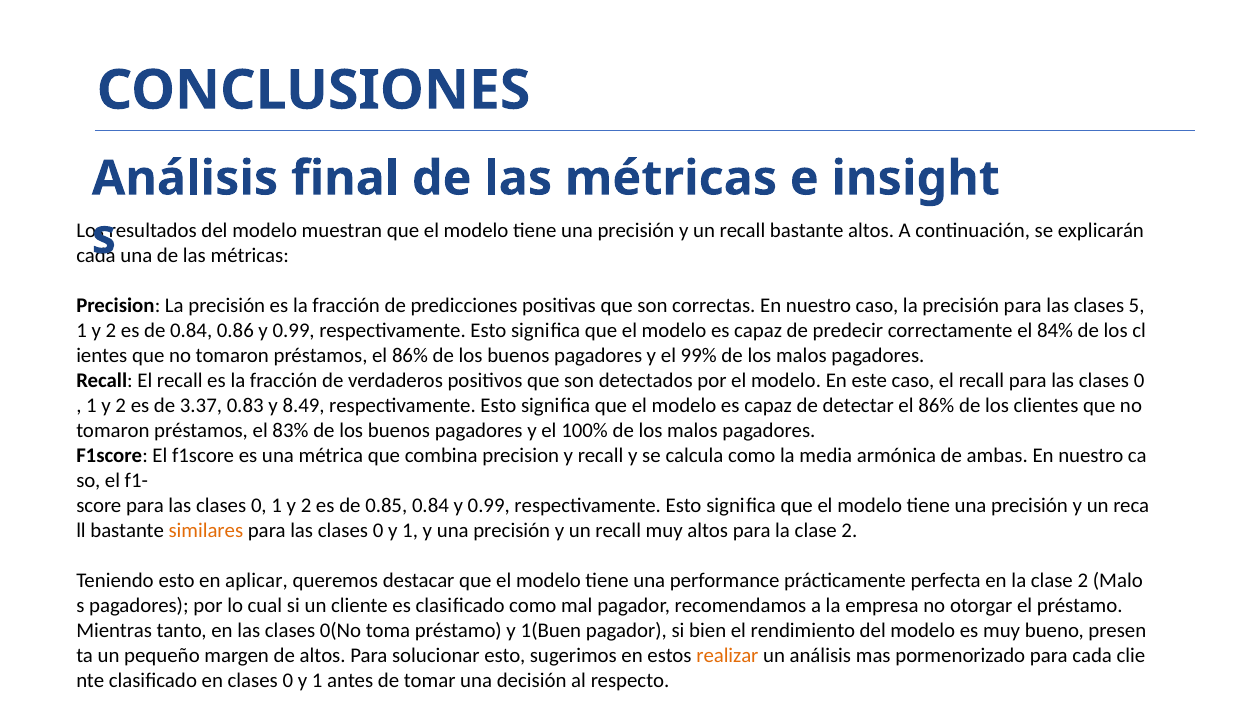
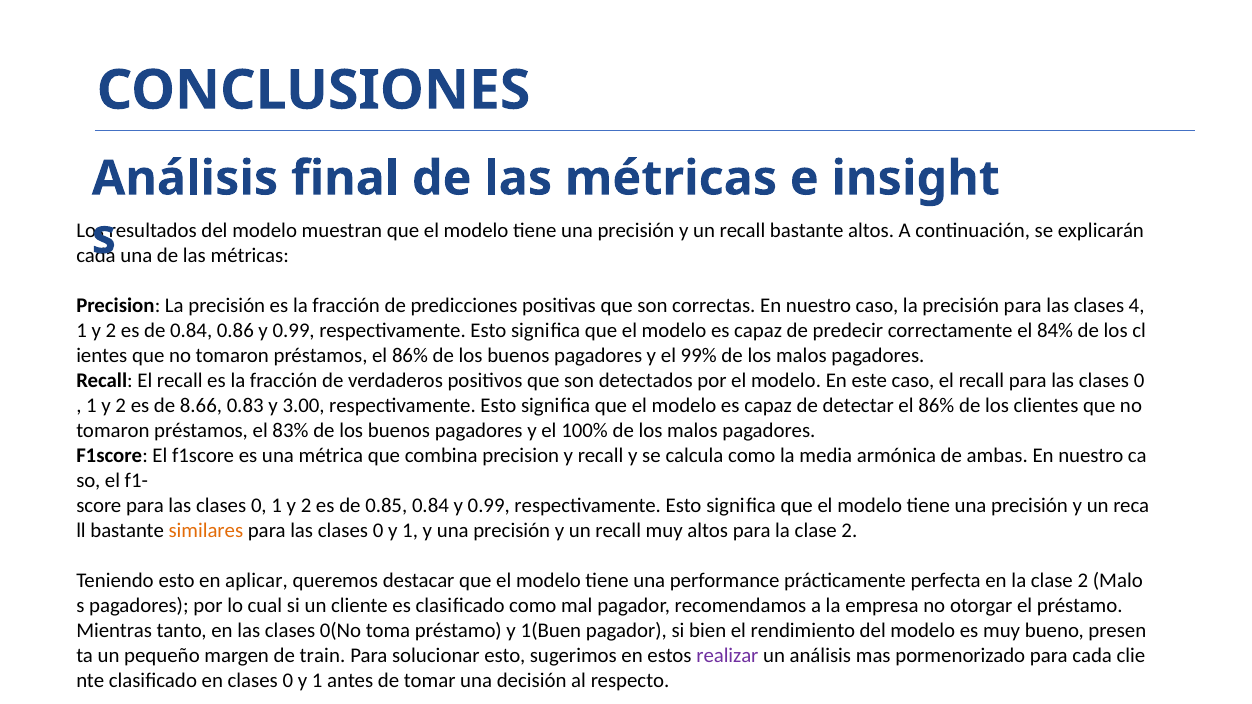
5: 5 -> 4 (1137, 306)
3.37: 3.37 -> 8.66 (201, 406)
8.49: 8.49 -> 3.00 (304, 406)
de altos: altos -> train (323, 656)
realizar colour: orange -> purple (727, 656)
